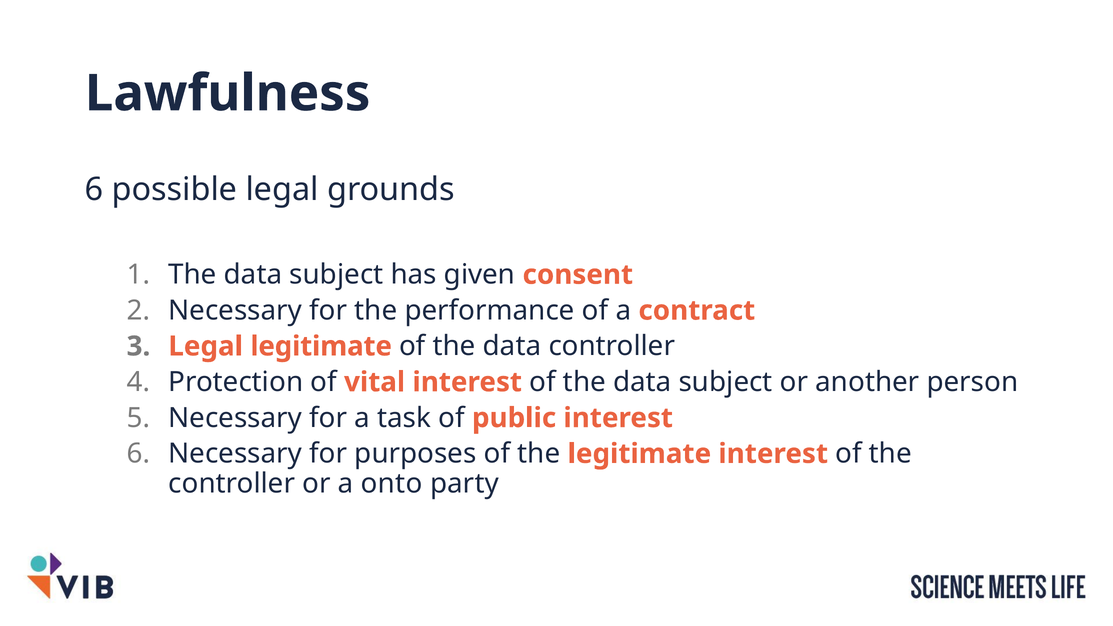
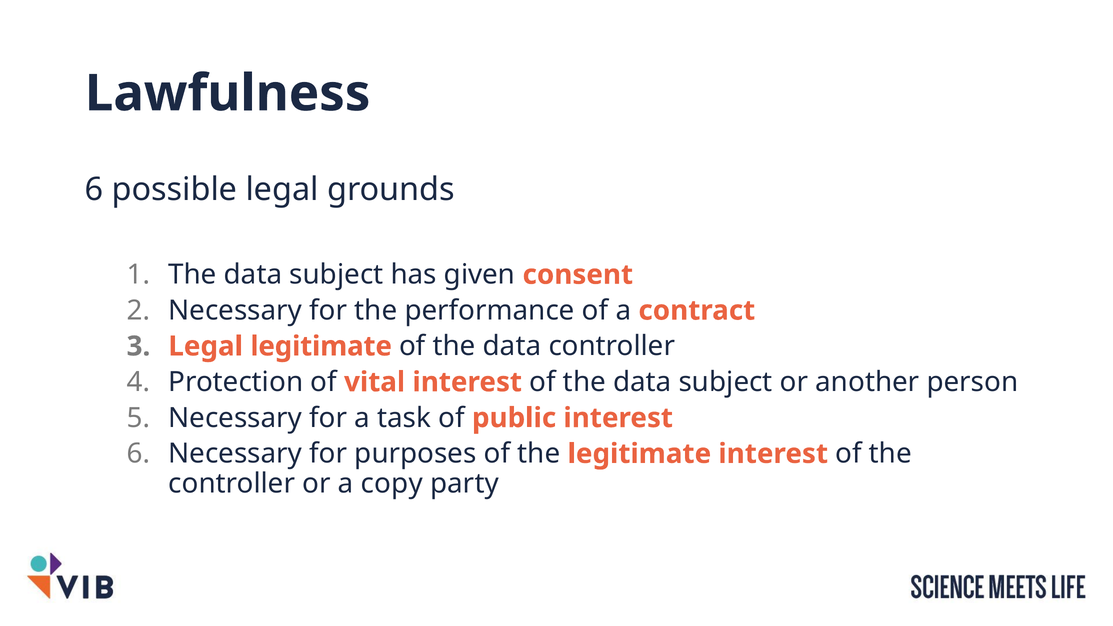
onto: onto -> copy (392, 484)
